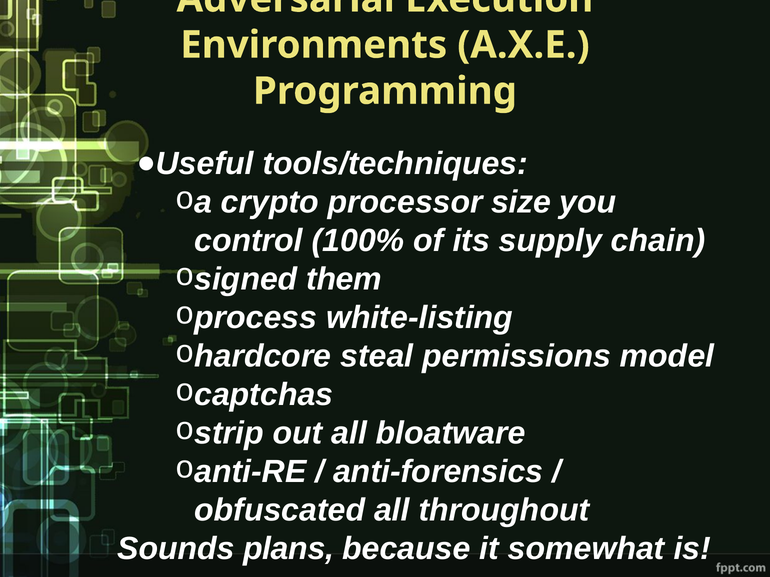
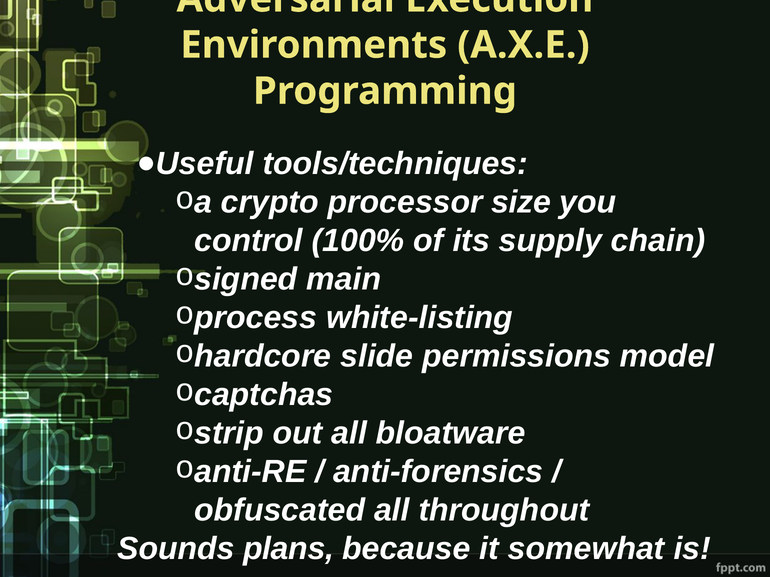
them: them -> main (344, 279)
steal: steal -> slide (377, 356)
